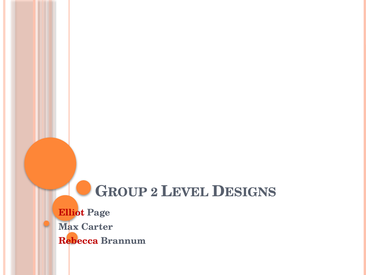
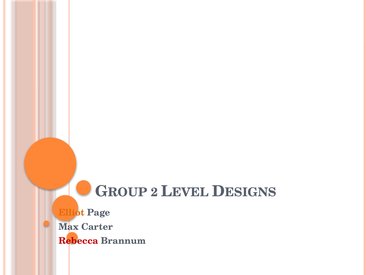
Elliot colour: red -> orange (72, 212)
